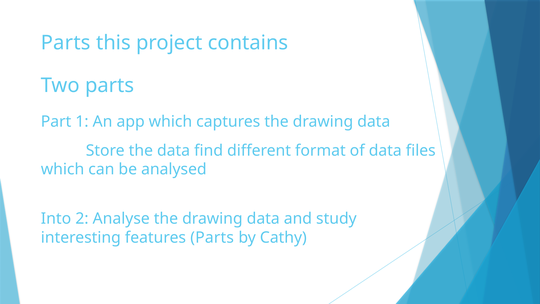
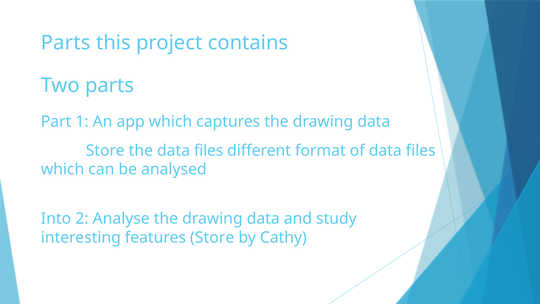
the data find: find -> files (209, 150)
features Parts: Parts -> Store (212, 237)
